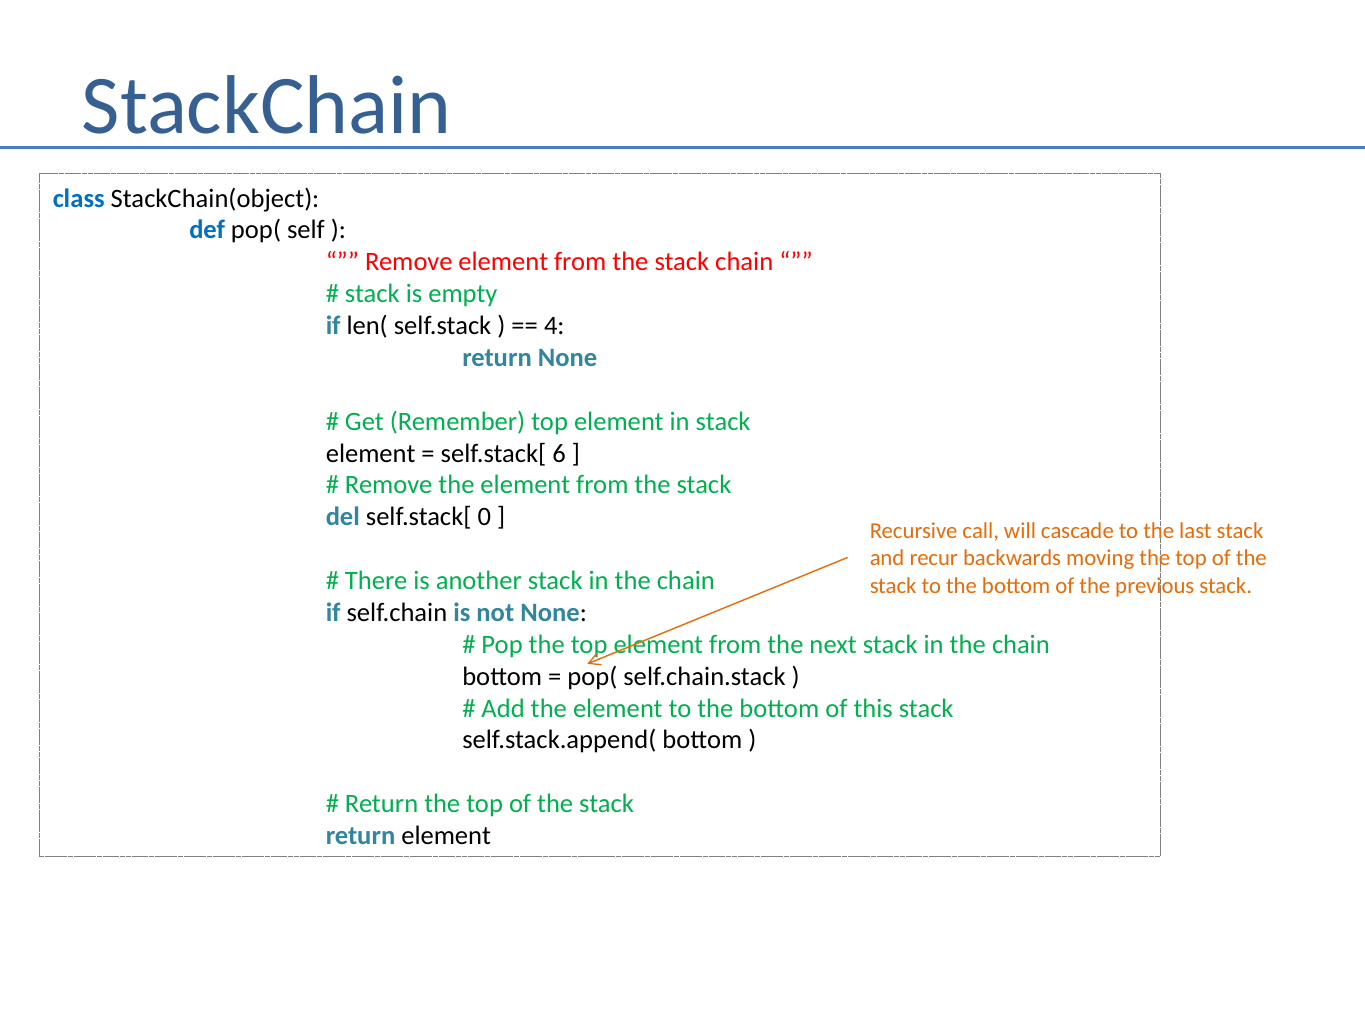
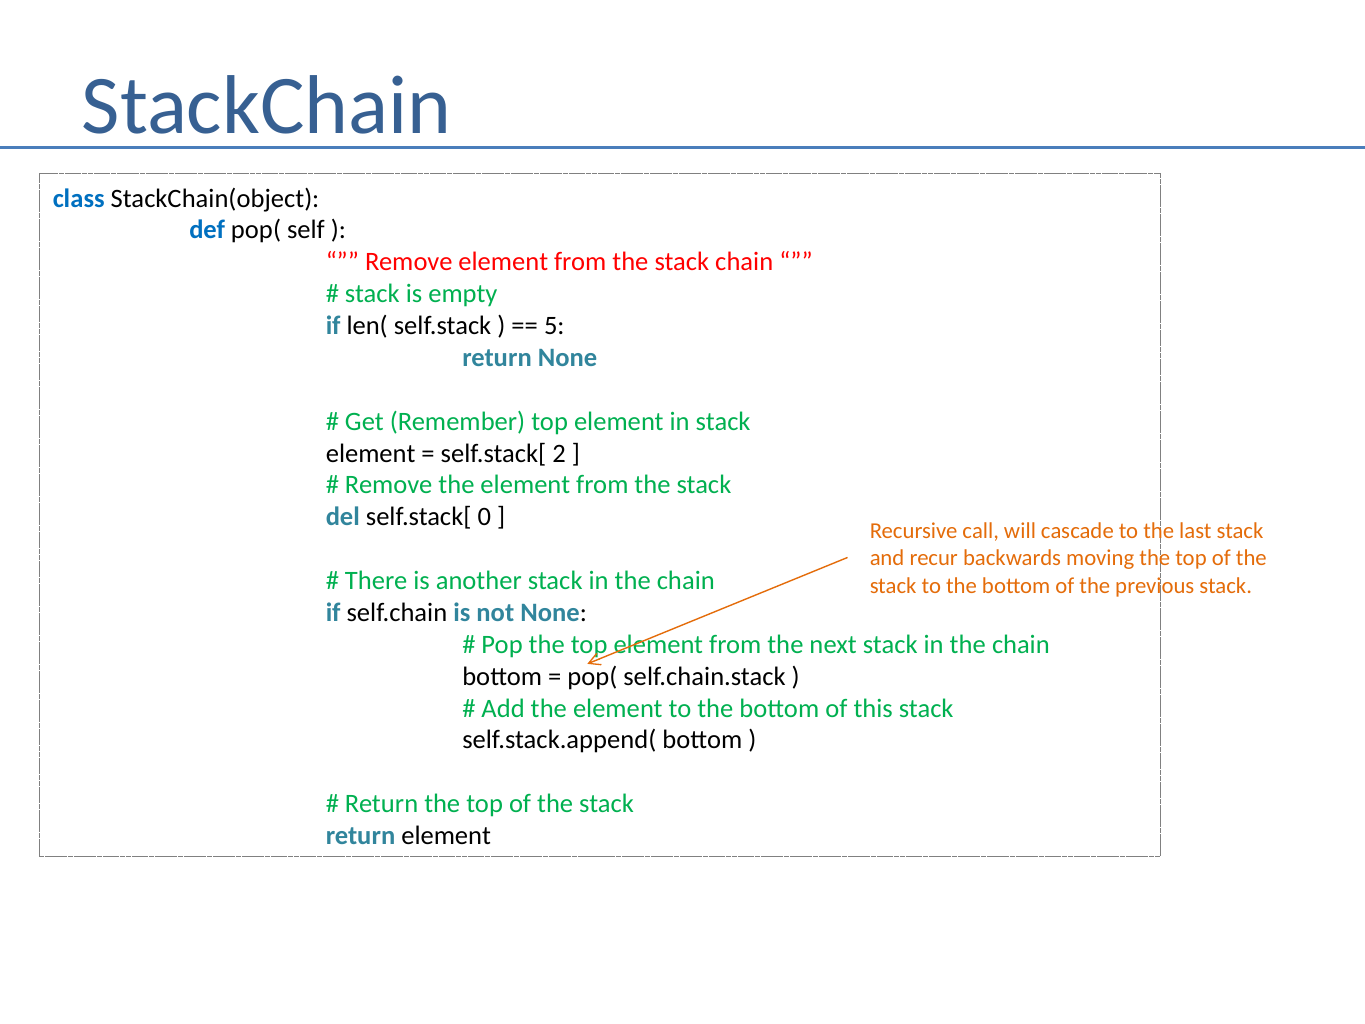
4: 4 -> 5 (554, 326)
6: 6 -> 2 (559, 453)
